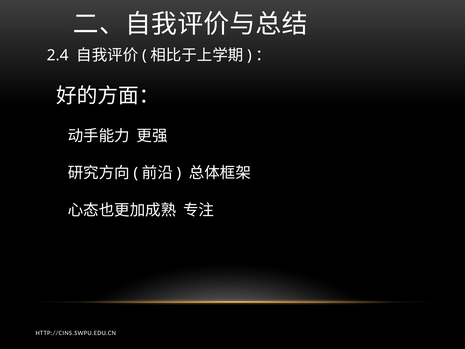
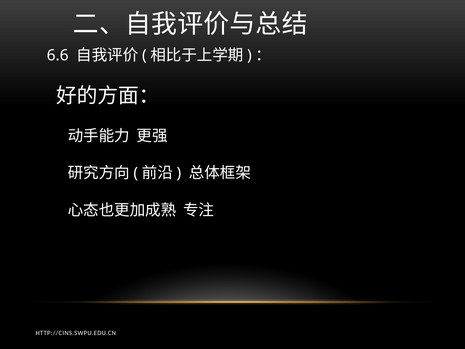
2.4: 2.4 -> 6.6 (58, 55)
